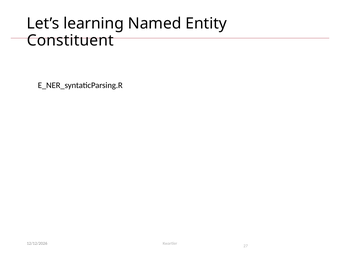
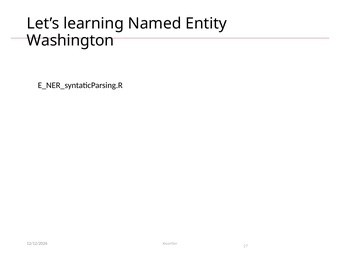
Constituent: Constituent -> Washington (70, 40)
